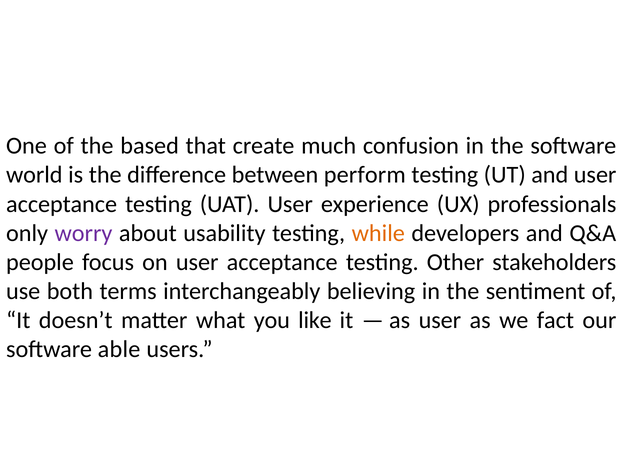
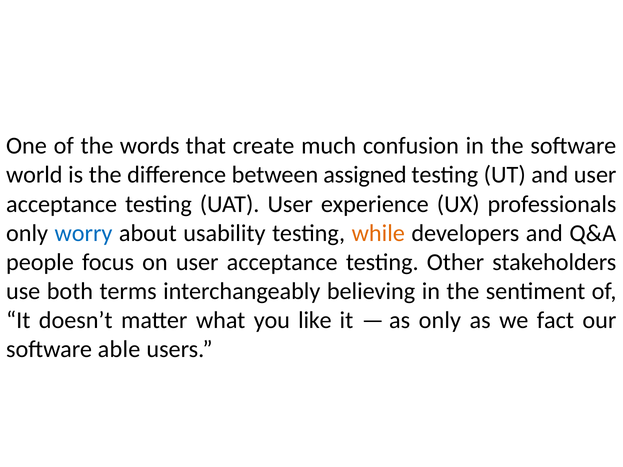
based: based -> words (150, 146)
perform: perform -> assigned (365, 175)
worry colour: purple -> blue (83, 233)
as user: user -> only (440, 321)
